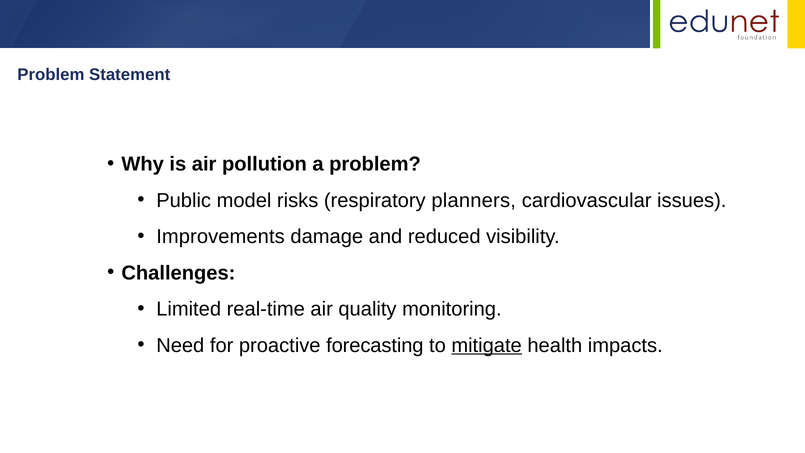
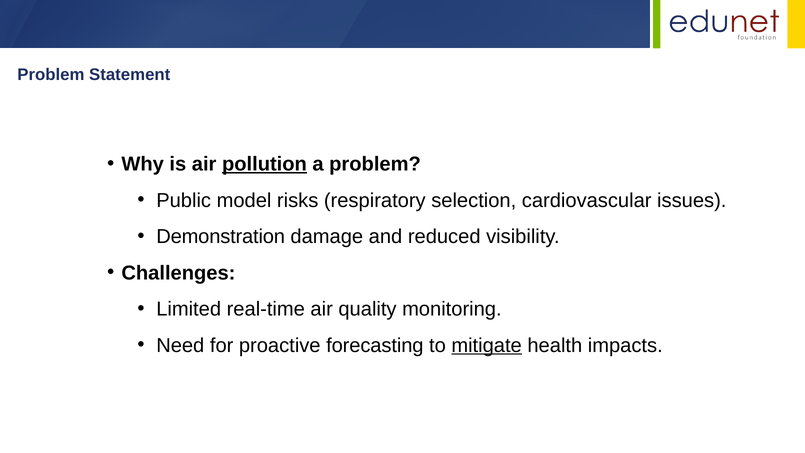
pollution underline: none -> present (264, 164)
planners: planners -> selection (474, 200)
Improvements: Improvements -> Demonstration (221, 237)
